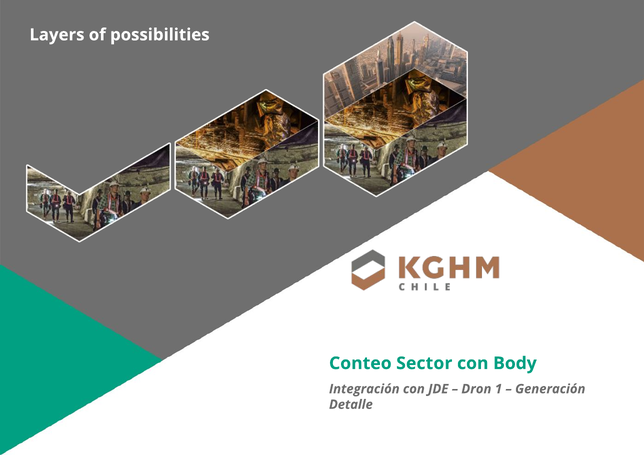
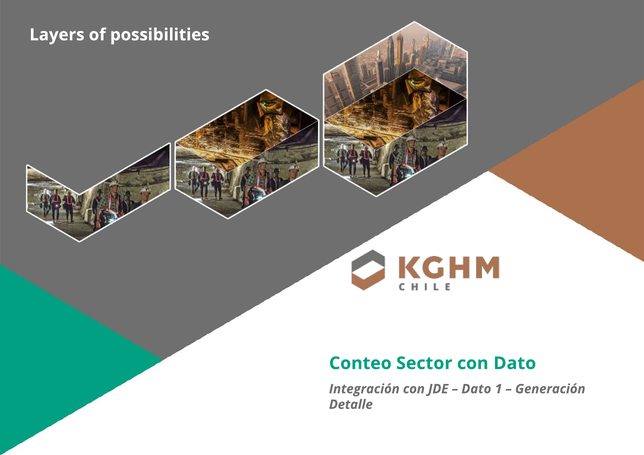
con Body: Body -> Dato (515, 364)
Dron: Dron -> Dato (476, 389)
